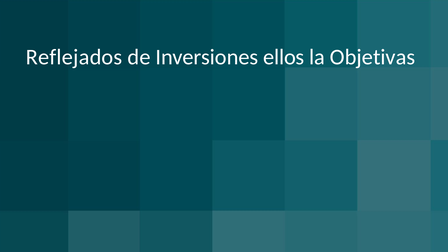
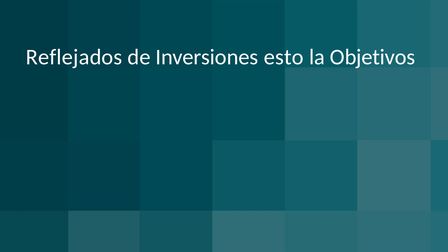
ellos: ellos -> esto (284, 57)
Objetivas: Objetivas -> Objetivos (373, 57)
